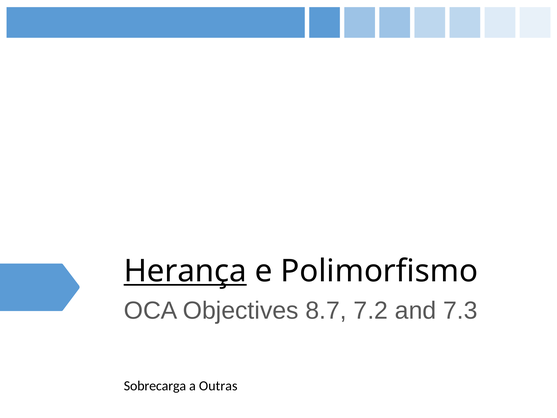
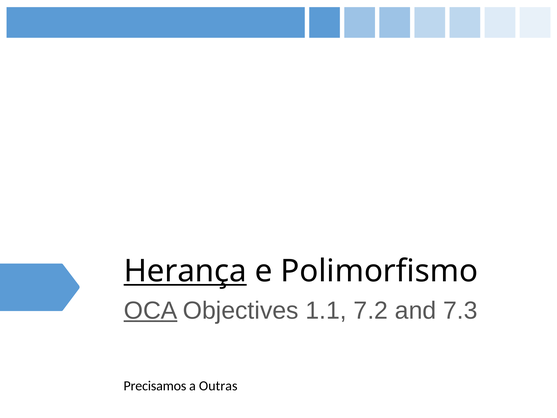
OCA underline: none -> present (151, 310)
8.7: 8.7 -> 1.1 (326, 310)
Sobrecarga: Sobrecarga -> Precisamos (155, 386)
